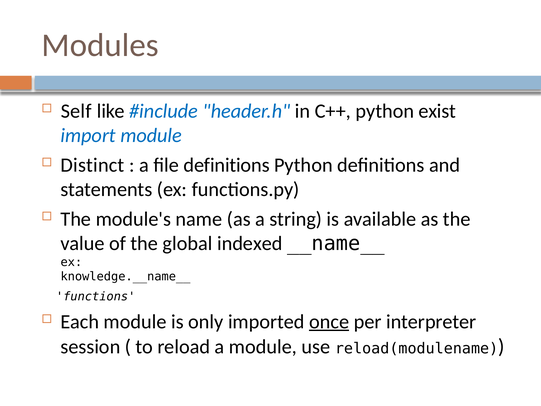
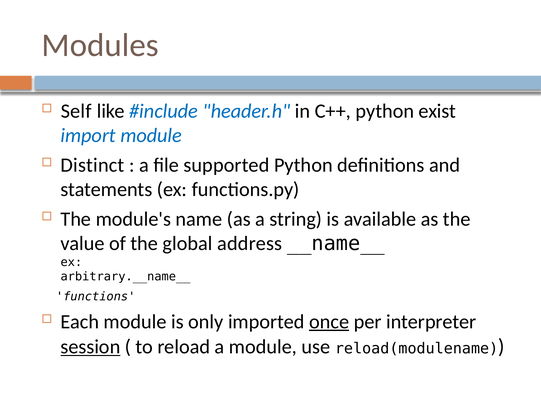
file definitions: definitions -> supported (226, 165)
indexed: indexed -> address (250, 243)
knowledge.__name__: knowledge.__name__ -> arbitrary.__name__ (125, 277)
session underline: none -> present (90, 347)
